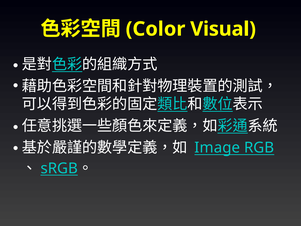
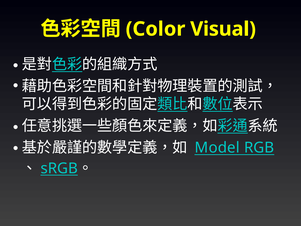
Image: Image -> Model (217, 148)
